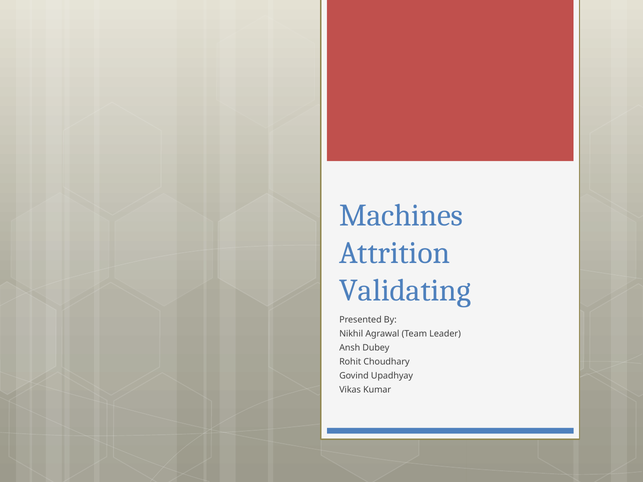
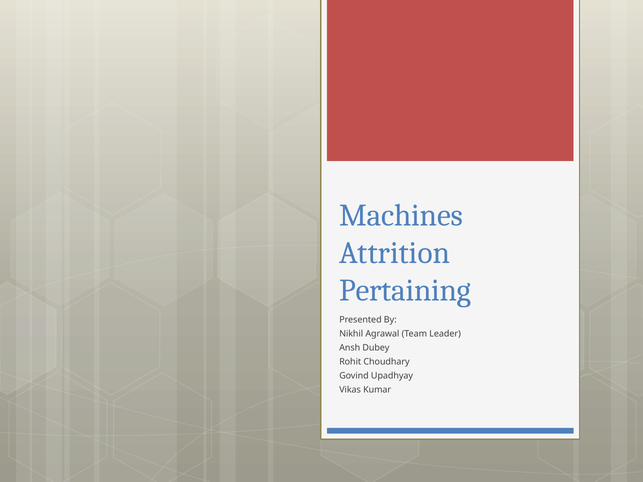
Validating: Validating -> Pertaining (405, 290)
